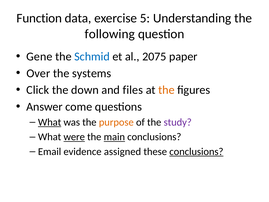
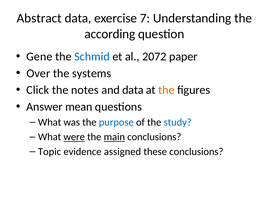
Function: Function -> Abstract (39, 18)
5: 5 -> 7 (145, 18)
following: following -> according (110, 34)
2075: 2075 -> 2072 (154, 56)
down: down -> notes (85, 90)
and files: files -> data (133, 90)
come: come -> mean (79, 107)
What underline: present -> none (50, 122)
purpose colour: orange -> blue (116, 122)
study colour: purple -> blue (178, 122)
Email: Email -> Topic (50, 151)
conclusions underline: present -> none (196, 151)
